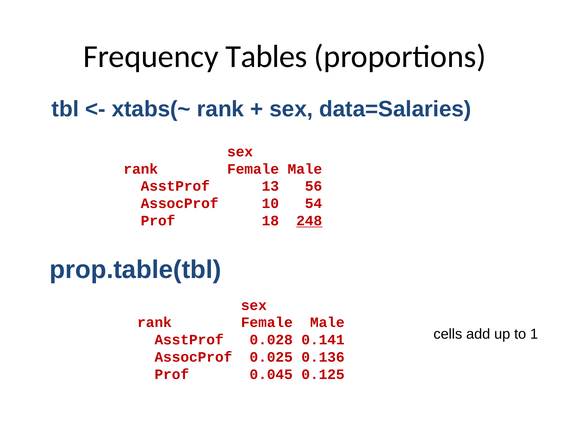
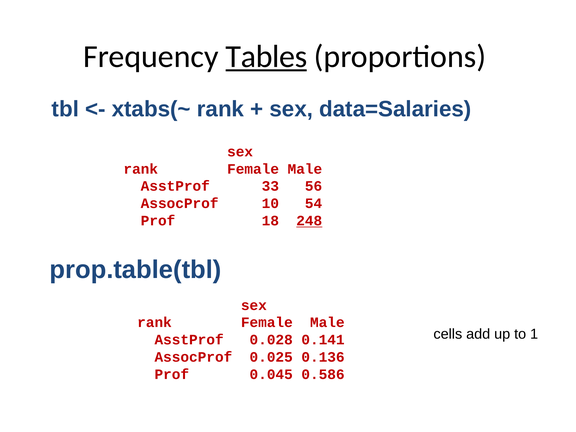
Tables underline: none -> present (266, 57)
13: 13 -> 33 (270, 186)
0.125: 0.125 -> 0.586 (323, 374)
